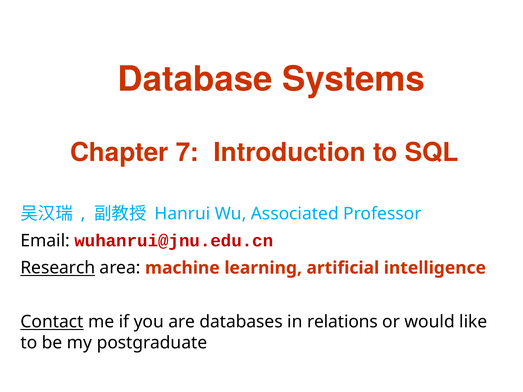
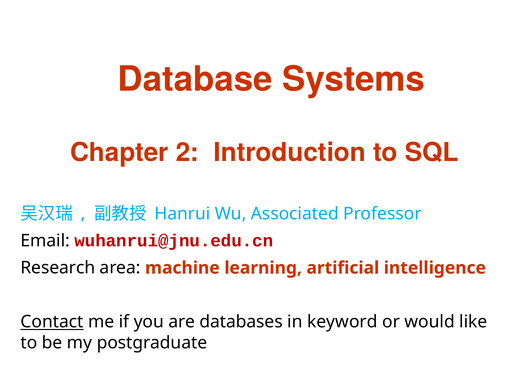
7: 7 -> 2 (187, 153)
Research underline: present -> none (58, 268)
relations: relations -> keyword (342, 322)
